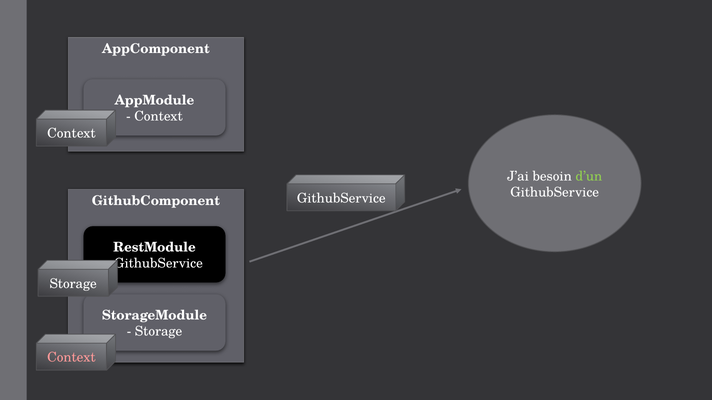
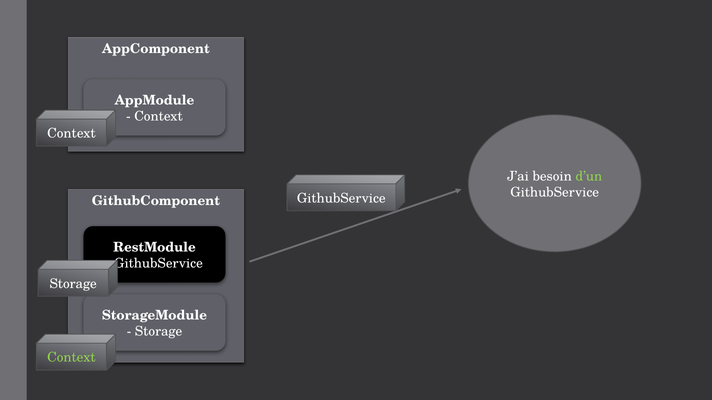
Context colour: pink -> light green (71, 358)
